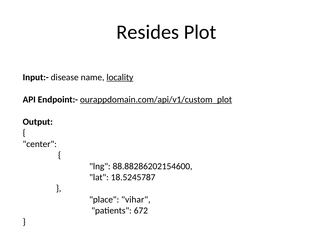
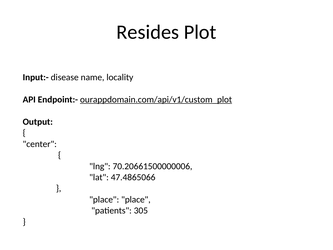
locality underline: present -> none (120, 77)
88.88286202154600: 88.88286202154600 -> 70.20661500000006 (152, 166)
18.5245787: 18.5245787 -> 47.4865066 (133, 177)
place vihar: vihar -> place (136, 199)
672: 672 -> 305 (141, 210)
